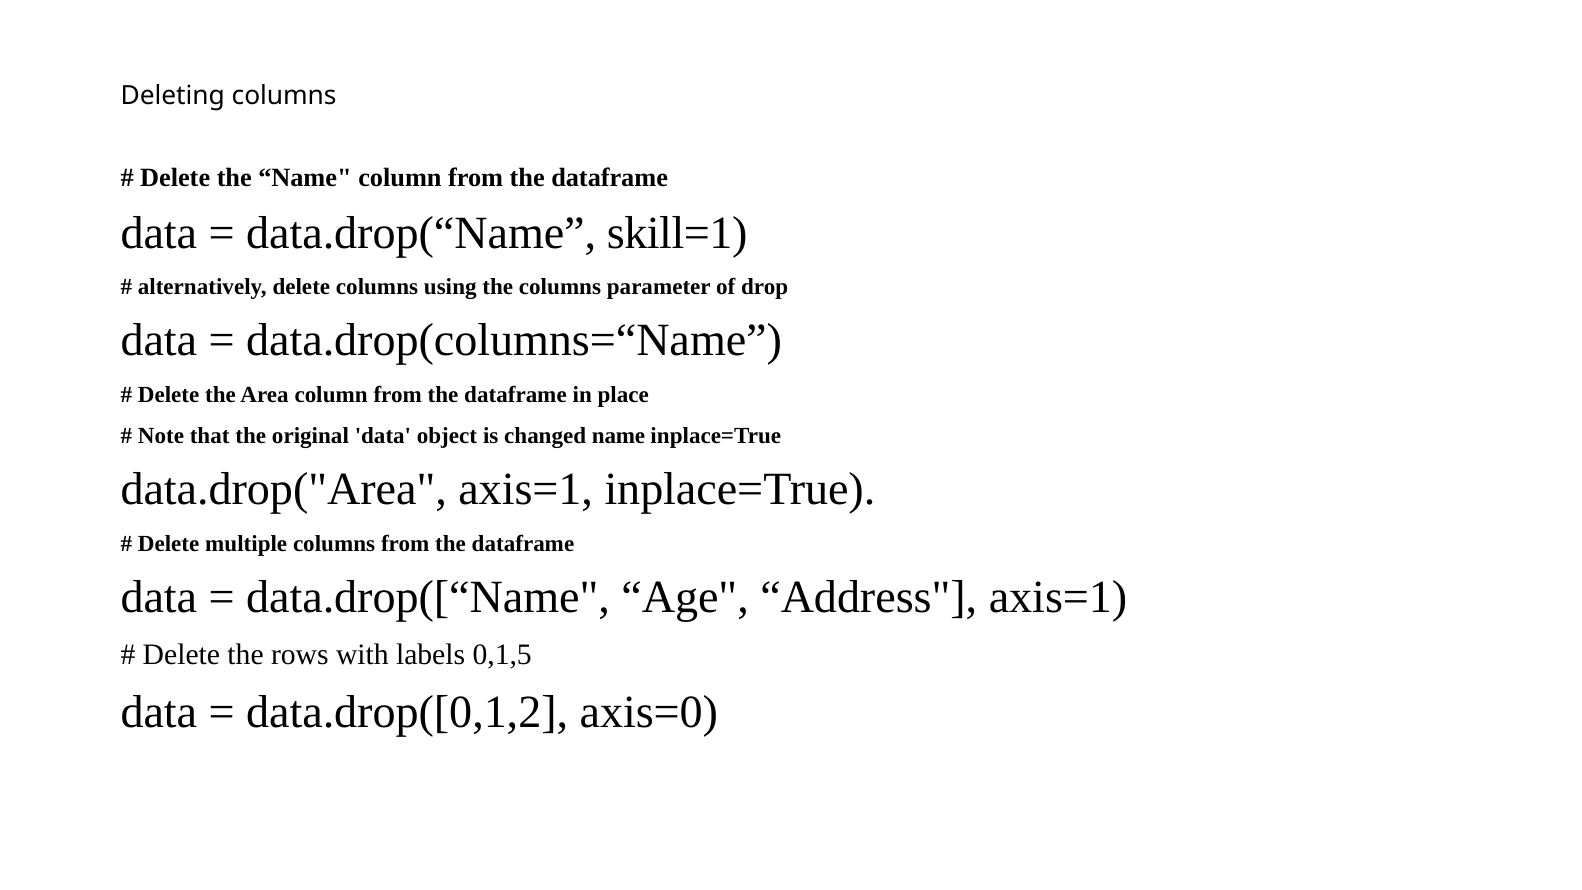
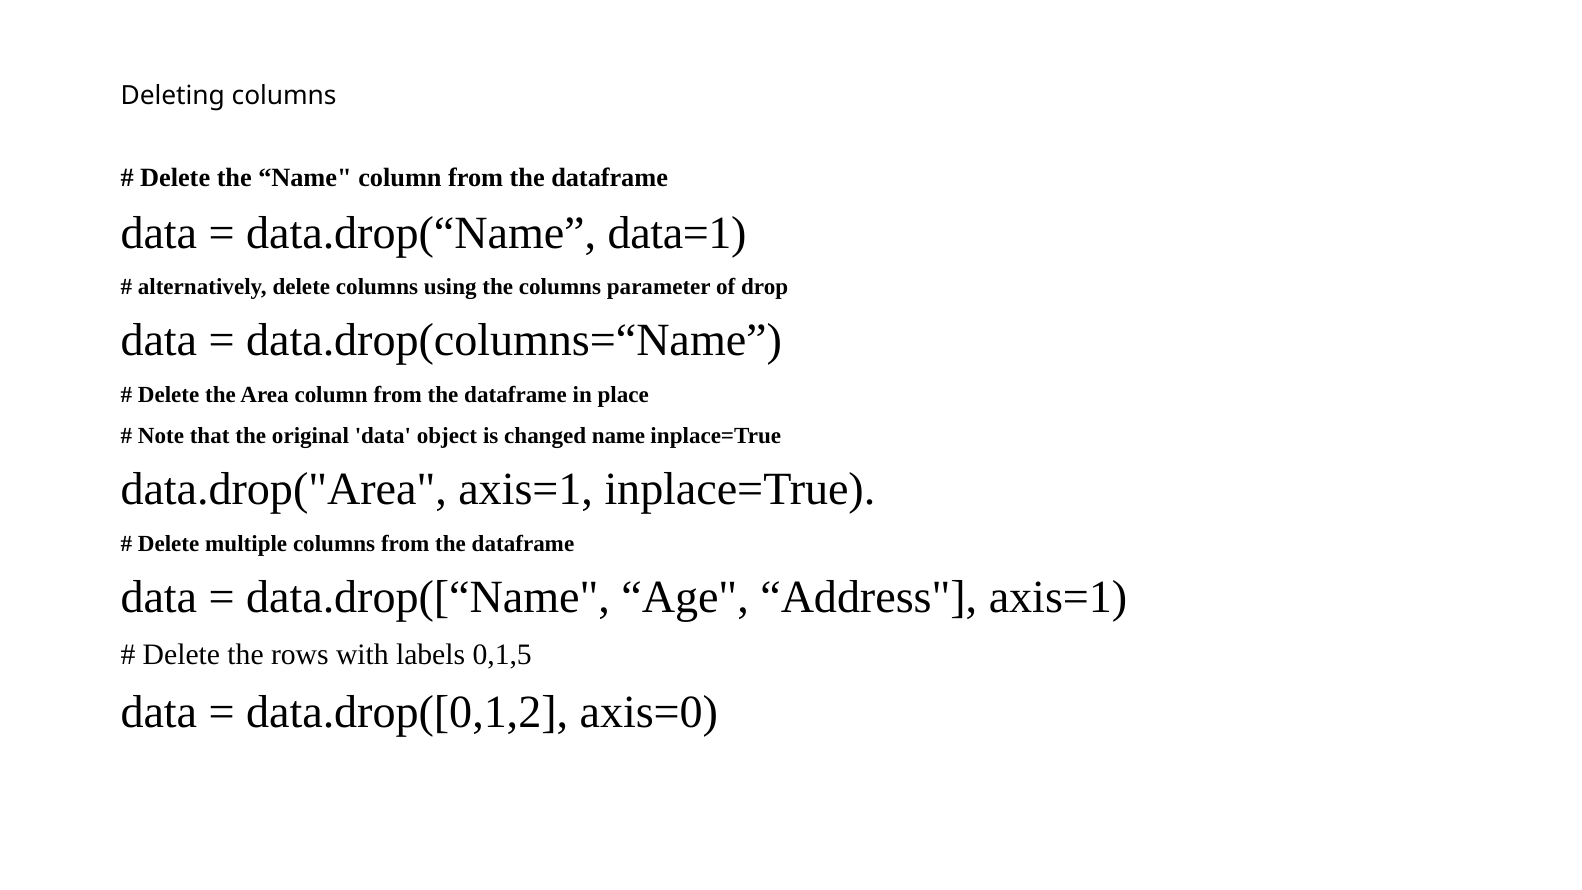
skill=1: skill=1 -> data=1 (677, 233)
